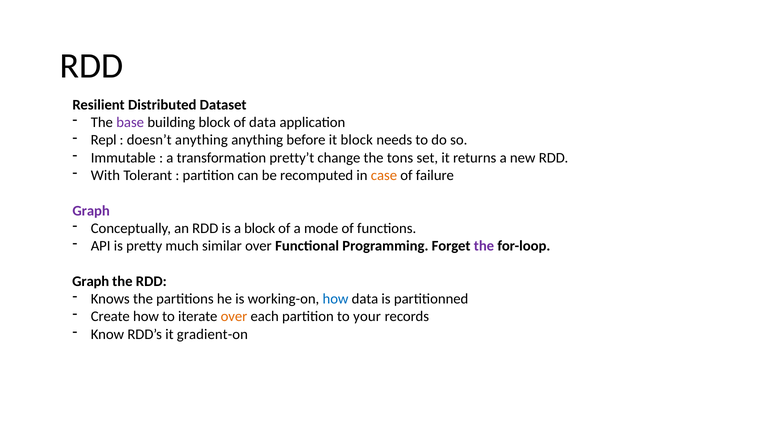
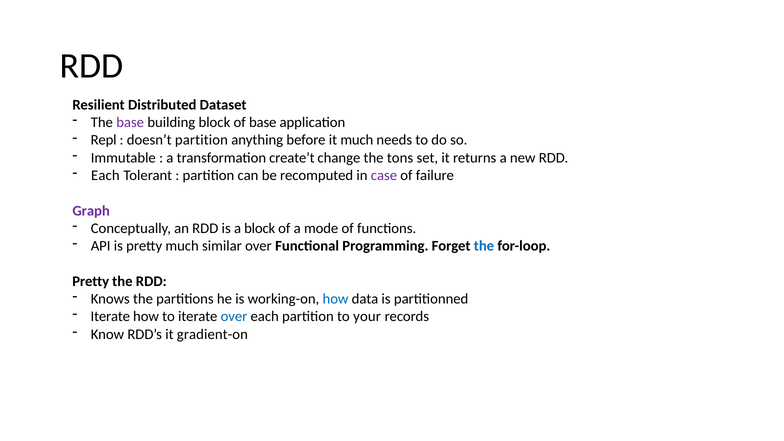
of data: data -> base (263, 122)
doesn’t anything: anything -> partition (201, 140)
it block: block -> much (357, 140)
pretty’t: pretty’t -> create’t (292, 158)
With: With -> Each (105, 175)
case colour: orange -> purple (384, 175)
the colour: purple -> blue (484, 246)
Graph: Graph -> Pretty (91, 281)
Create: Create -> Iterate (110, 317)
over colour: orange -> blue (234, 317)
